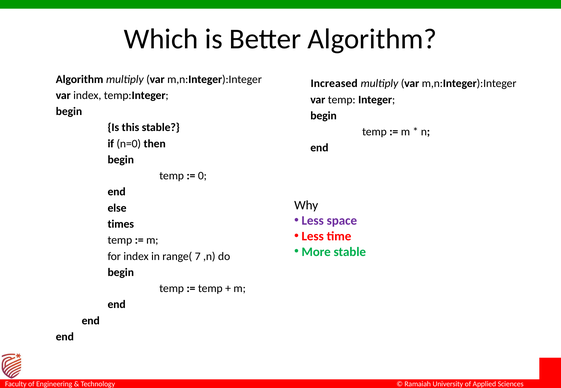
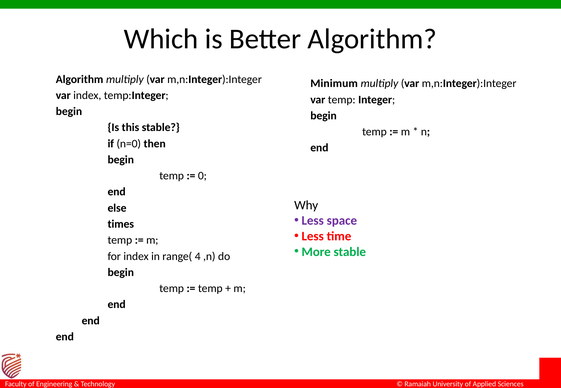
Increased: Increased -> Minimum (334, 84)
7: 7 -> 4 (198, 256)
